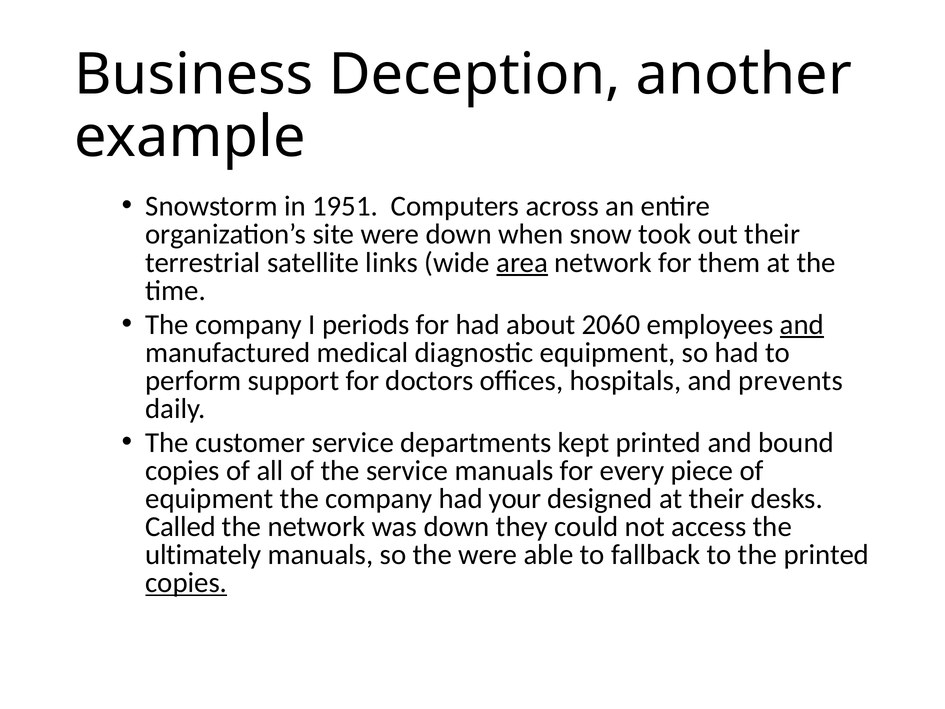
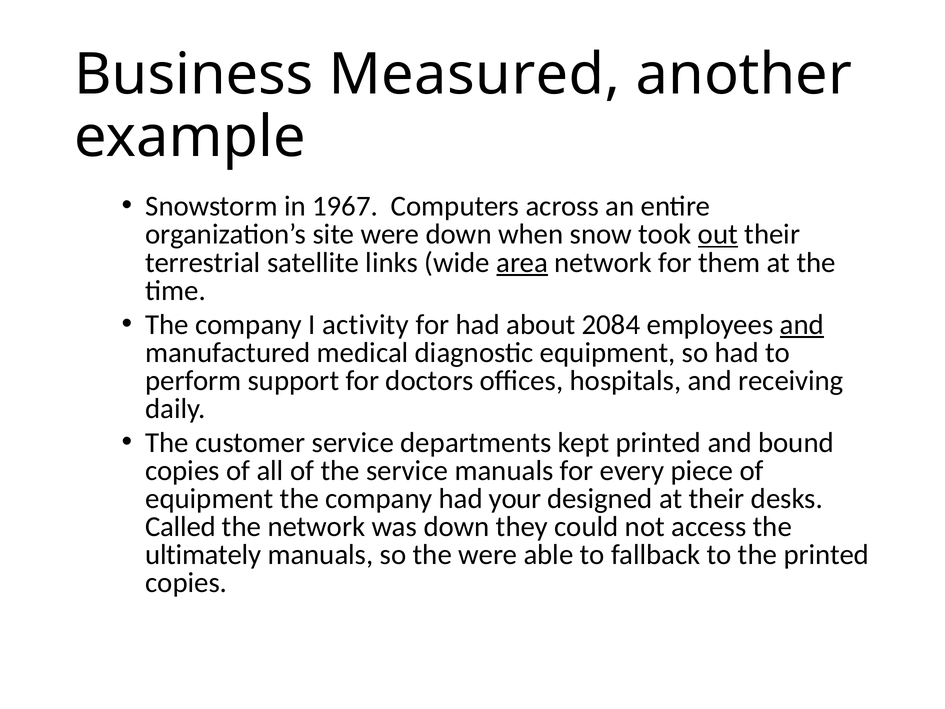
Deception: Deception -> Measured (474, 75)
1951: 1951 -> 1967 (345, 206)
out underline: none -> present (718, 234)
periods: periods -> activity (366, 324)
2060: 2060 -> 2084 (611, 324)
prevents: prevents -> receiving (791, 380)
copies underline: present -> none (186, 583)
